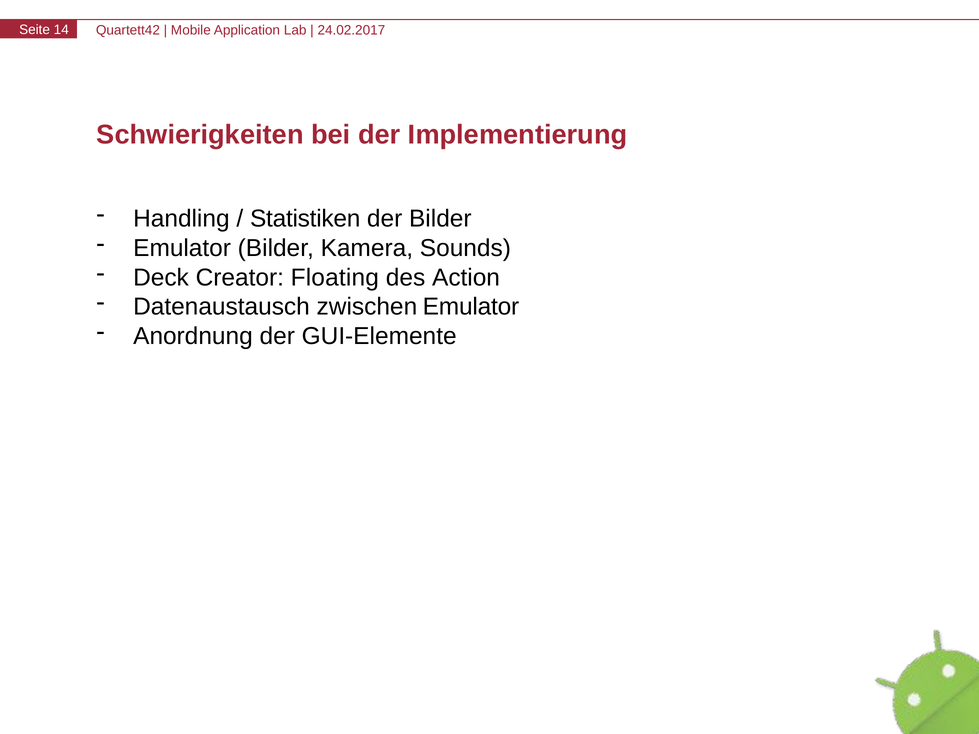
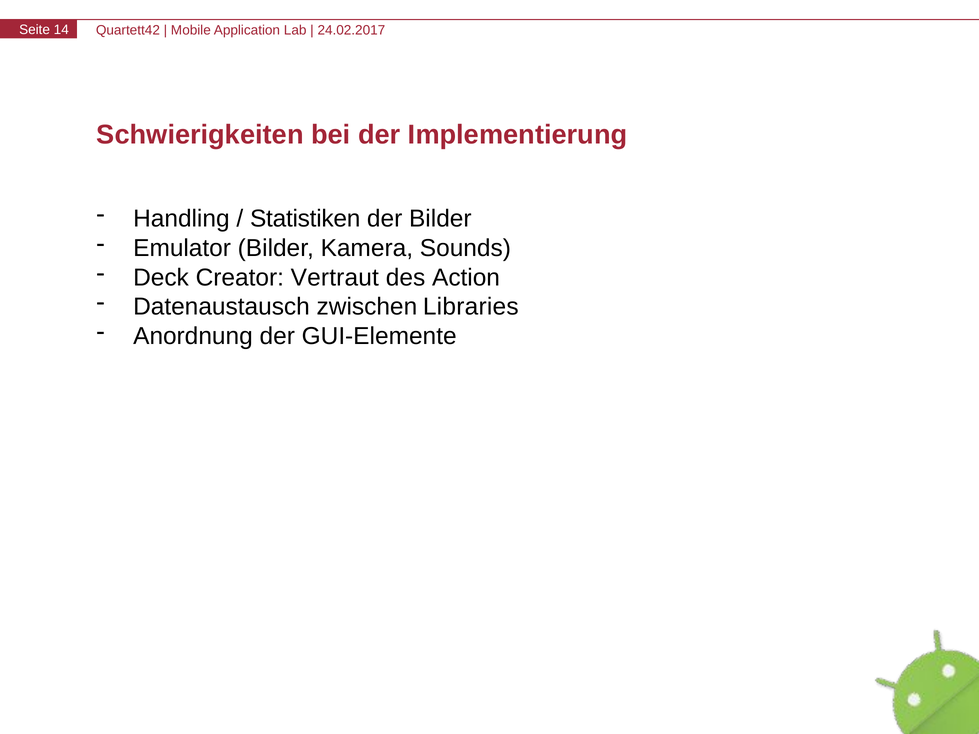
Floating: Floating -> Vertraut (335, 278)
zwischen Emulator: Emulator -> Libraries (471, 307)
